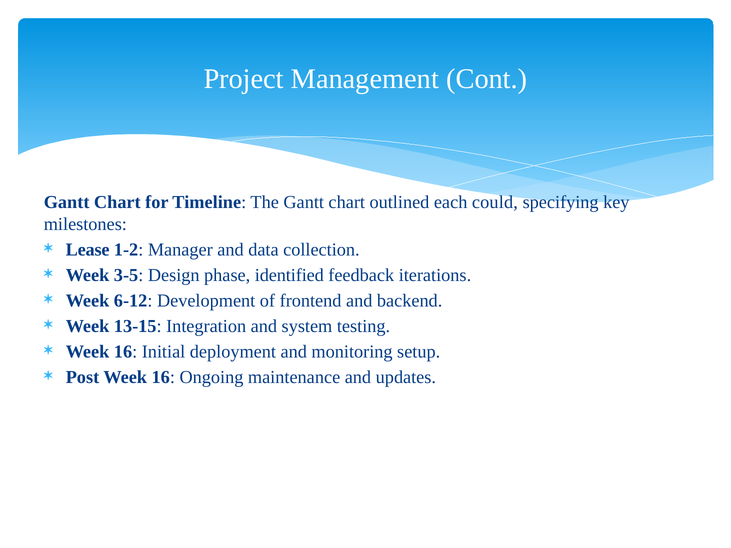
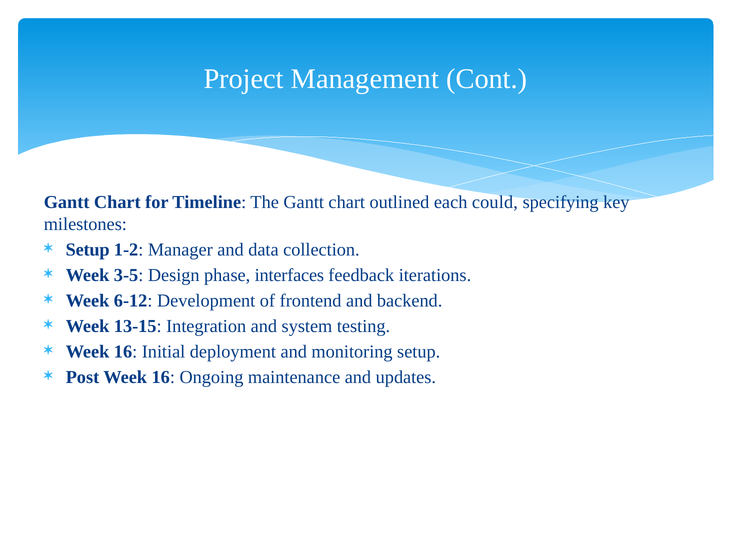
Lease: Lease -> Setup (88, 250)
identified: identified -> interfaces (289, 275)
